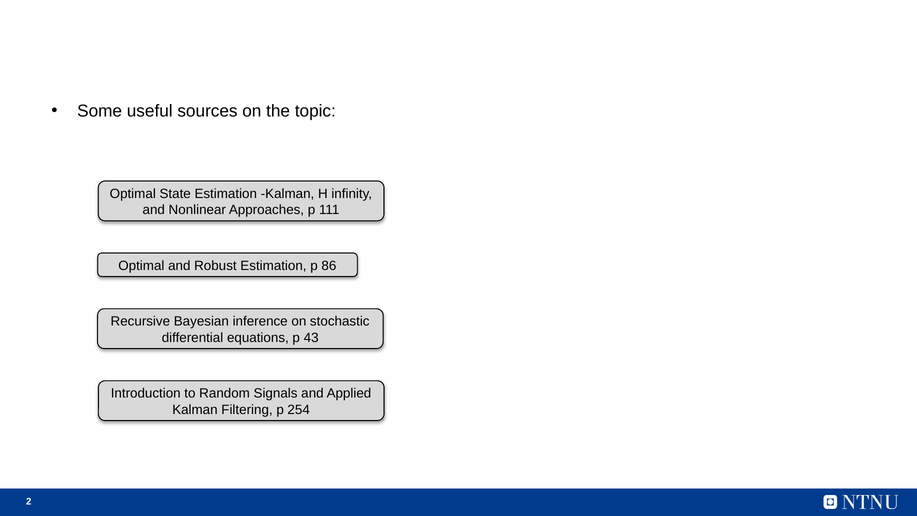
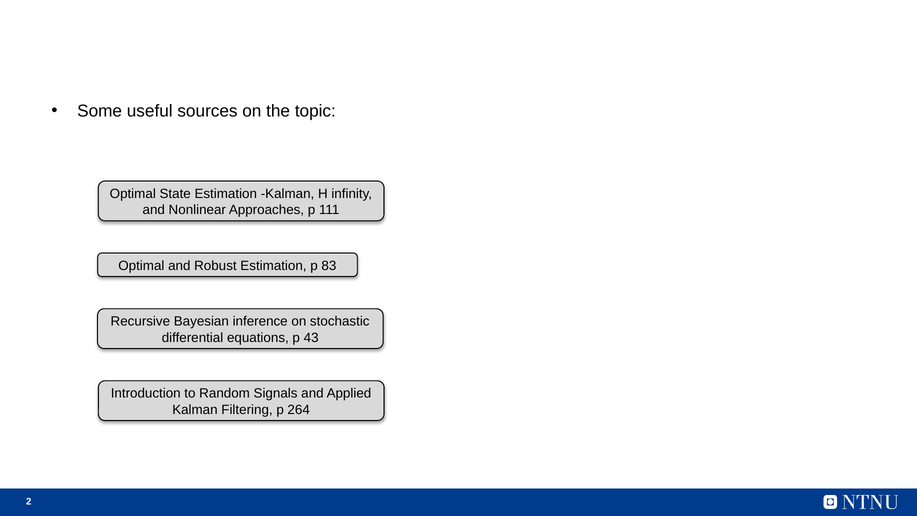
86: 86 -> 83 (329, 266)
254: 254 -> 264 (299, 409)
